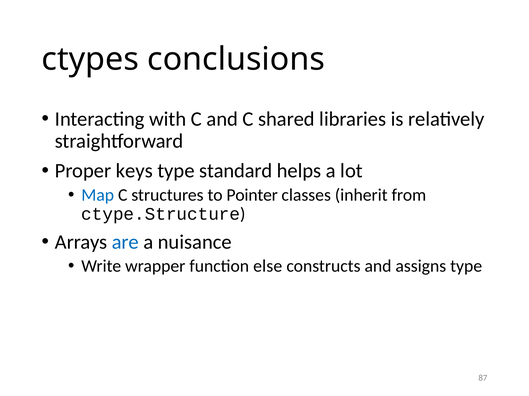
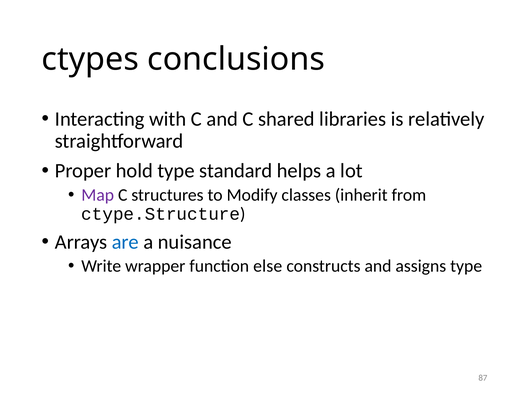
keys: keys -> hold (134, 171)
Map colour: blue -> purple (98, 195)
Pointer: Pointer -> Modify (252, 195)
